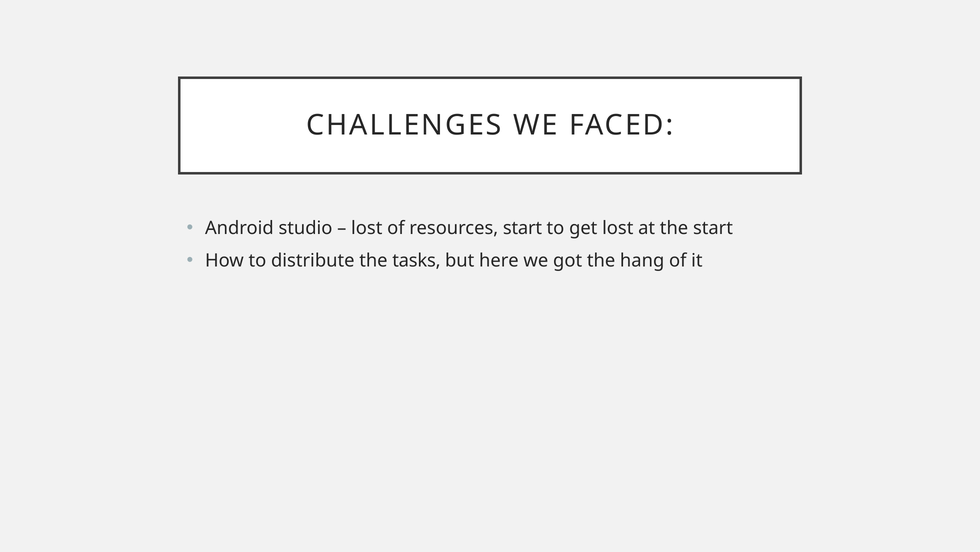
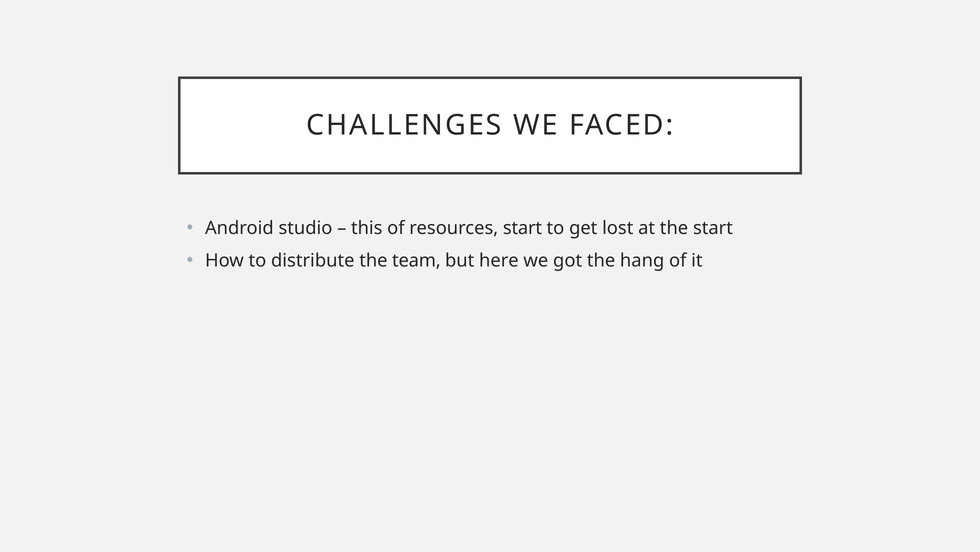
lost: lost -> this (367, 228)
tasks: tasks -> team (416, 260)
